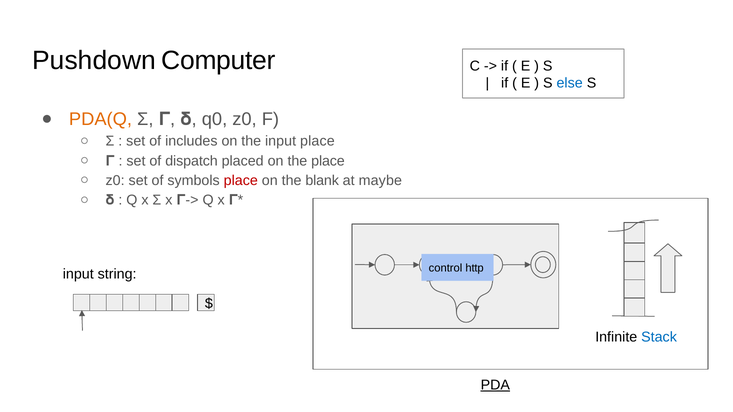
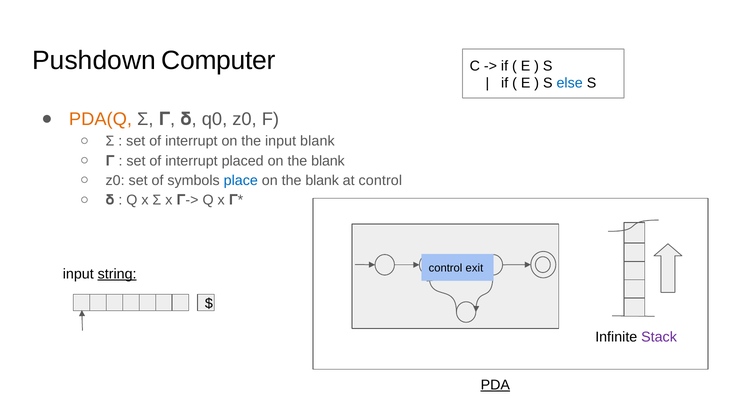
includes: includes -> interrupt (191, 141)
input place: place -> blank (317, 141)
dispatch: dispatch -> interrupt (191, 161)
placed on the place: place -> blank (328, 161)
place colour: red -> blue (241, 181)
at maybe: maybe -> control (380, 181)
http: http -> exit (474, 268)
string underline: none -> present (117, 274)
Stack colour: blue -> purple (659, 337)
